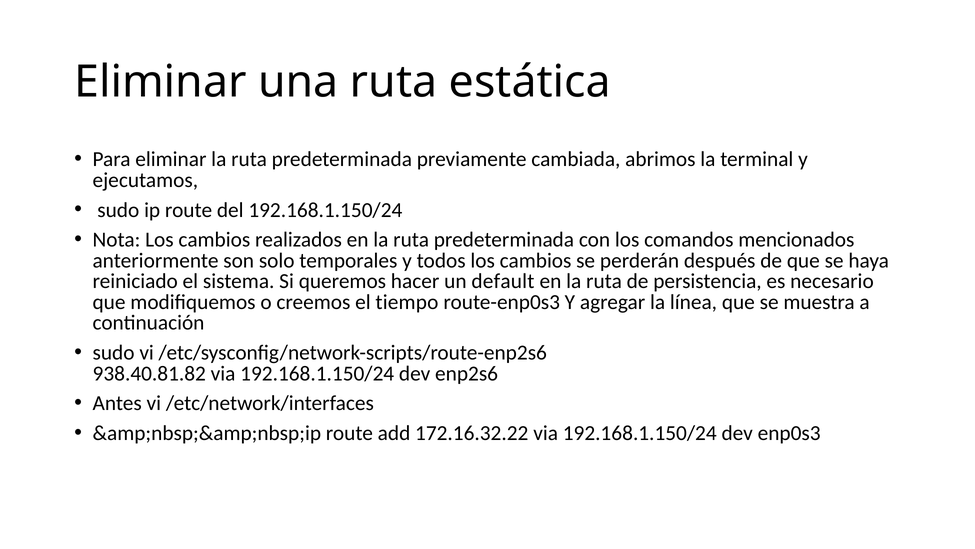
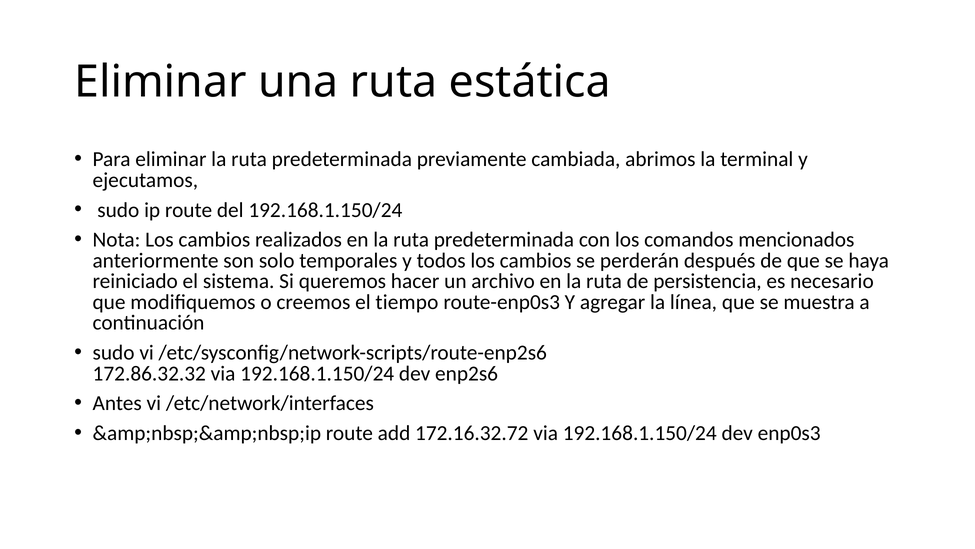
default: default -> archivo (503, 281)
938.40.81.82: 938.40.81.82 -> 172.86.32.32 (149, 373)
172.16.32.22: 172.16.32.22 -> 172.16.32.72 (472, 433)
